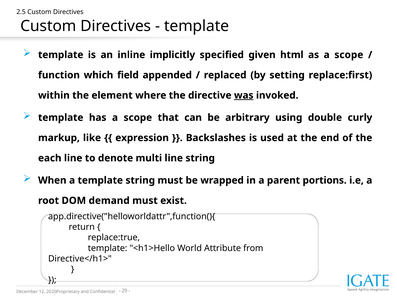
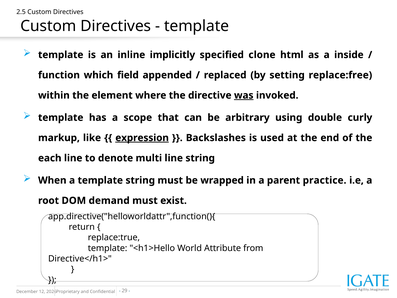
given: given -> clone (262, 55)
as a scope: scope -> inside (349, 55)
replace:first: replace:first -> replace:free (340, 75)
expression underline: none -> present (142, 138)
portions: portions -> practice (325, 180)
